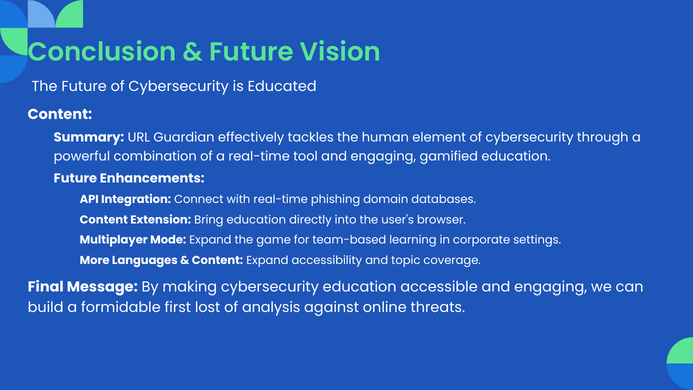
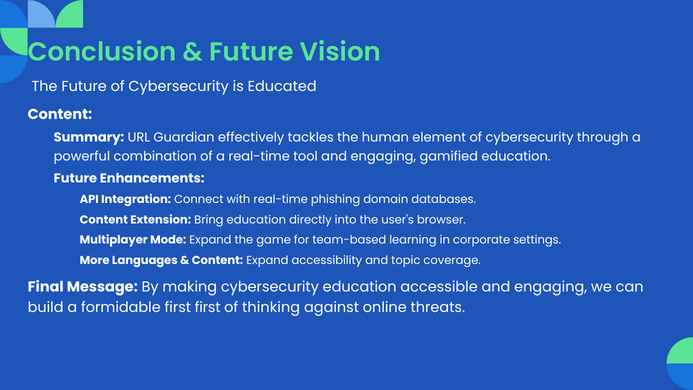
first lost: lost -> first (208, 307)
analysis: analysis -> thinking (271, 307)
